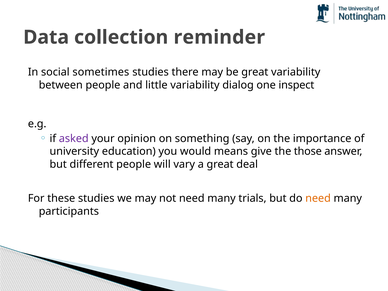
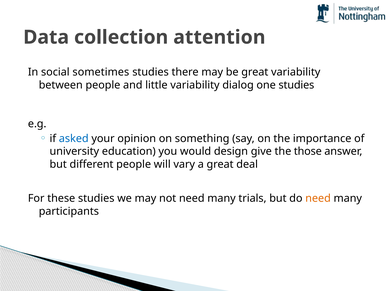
reminder: reminder -> attention (219, 37)
one inspect: inspect -> studies (296, 85)
asked colour: purple -> blue (74, 138)
means: means -> design (231, 151)
